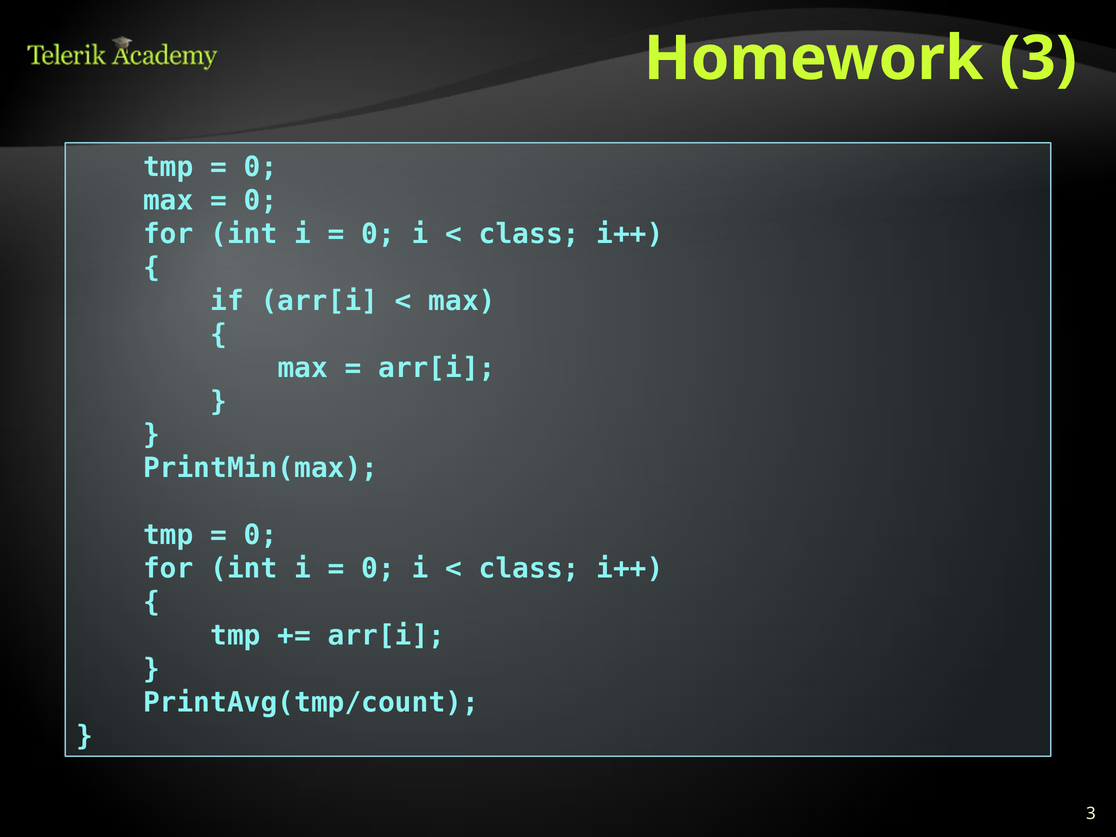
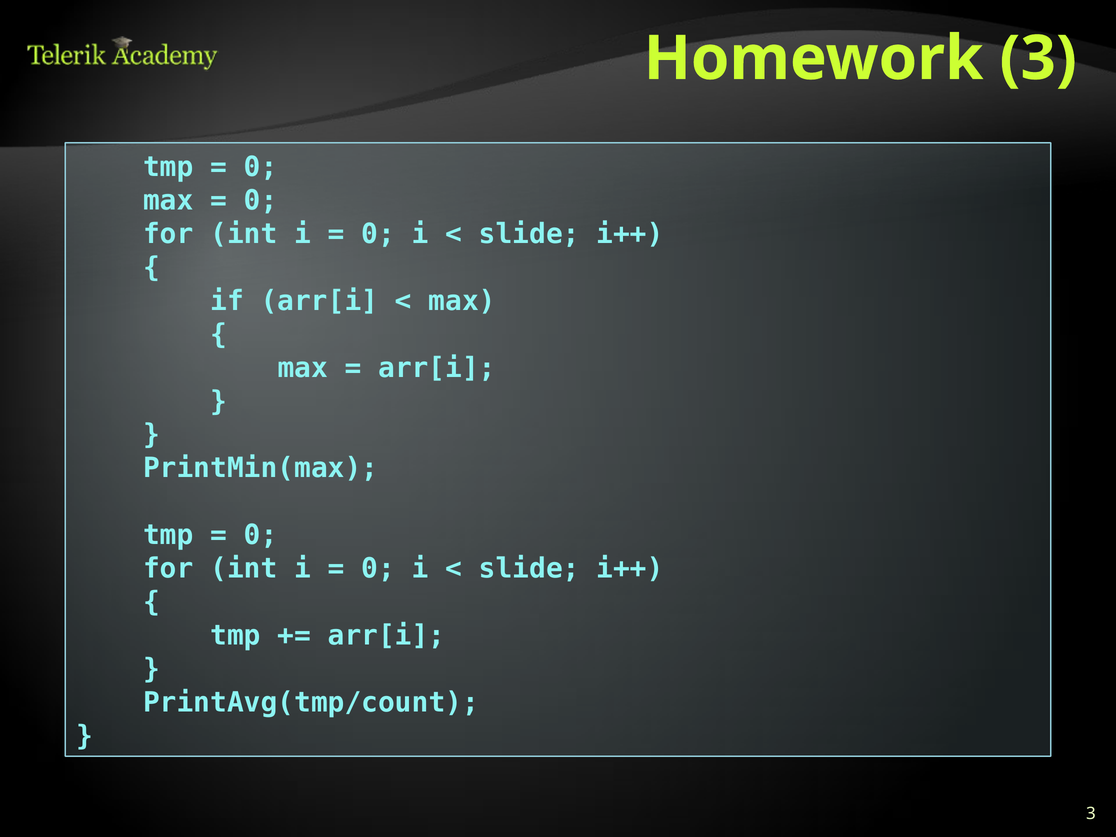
class: class -> slide (529, 234)
class: class -> slide (529, 569)
